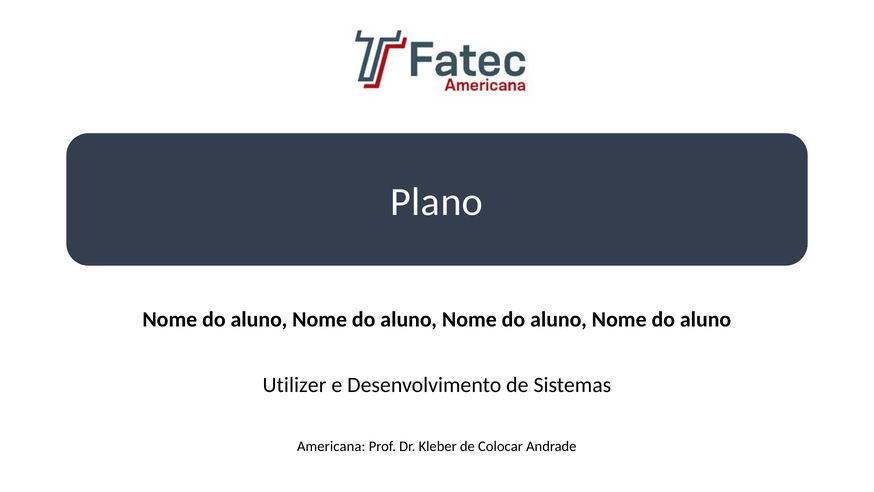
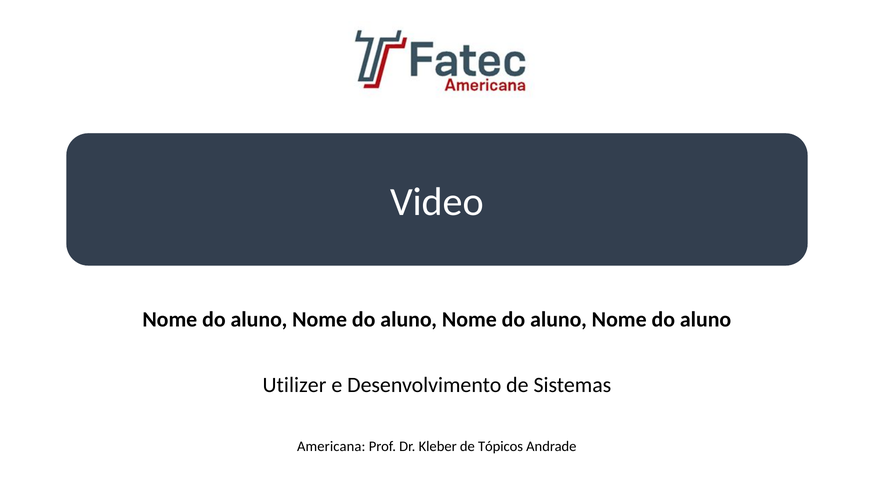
Plano: Plano -> Video (437, 202)
Colocar: Colocar -> Tópicos (500, 446)
